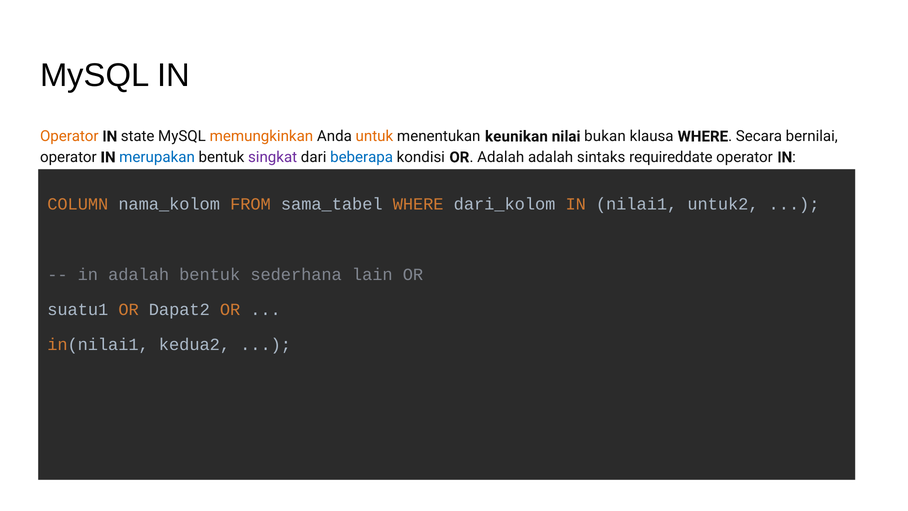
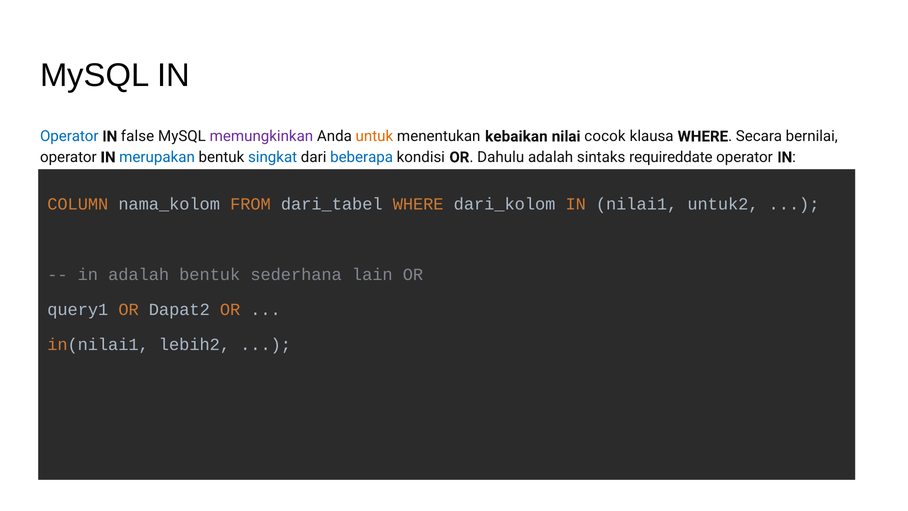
Operator colour: orange -> blue (69, 136)
state: state -> false (138, 136)
memungkinkan colour: orange -> purple (261, 136)
keunikan: keunikan -> kebaikan (516, 136)
bukan: bukan -> cocok (605, 136)
singkat colour: purple -> blue (273, 157)
OR Adalah: Adalah -> Dahulu (501, 157)
sama_tabel: sama_tabel -> dari_tabel (332, 204)
suatu1: suatu1 -> query1 (78, 310)
kedua2: kedua2 -> lebih2 (194, 345)
